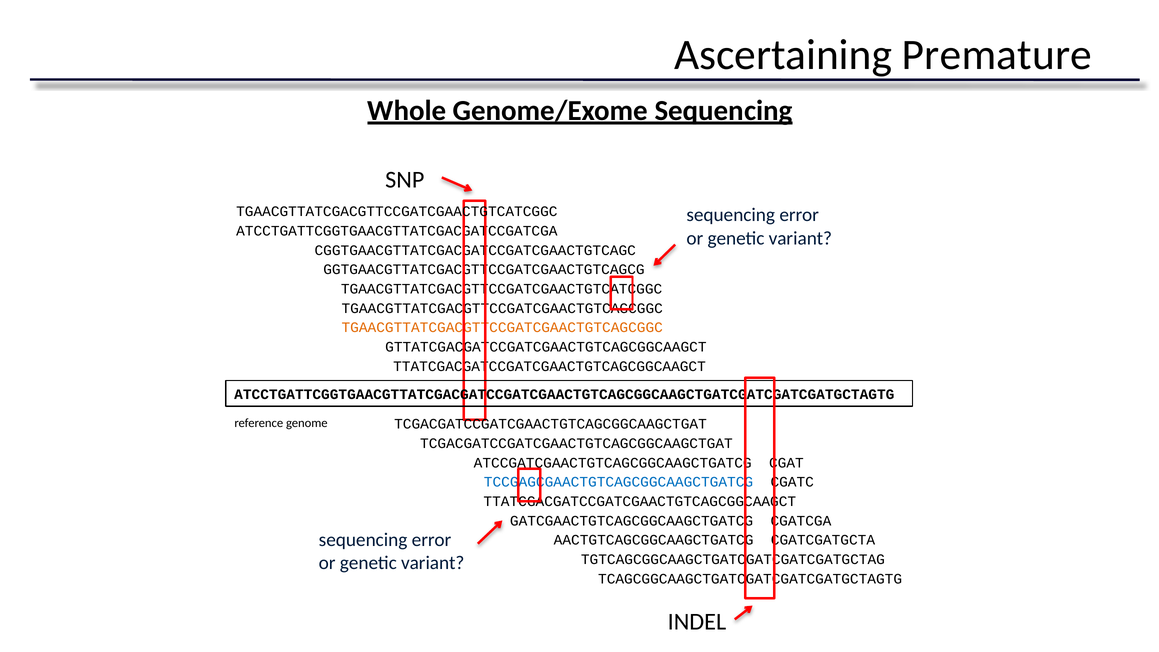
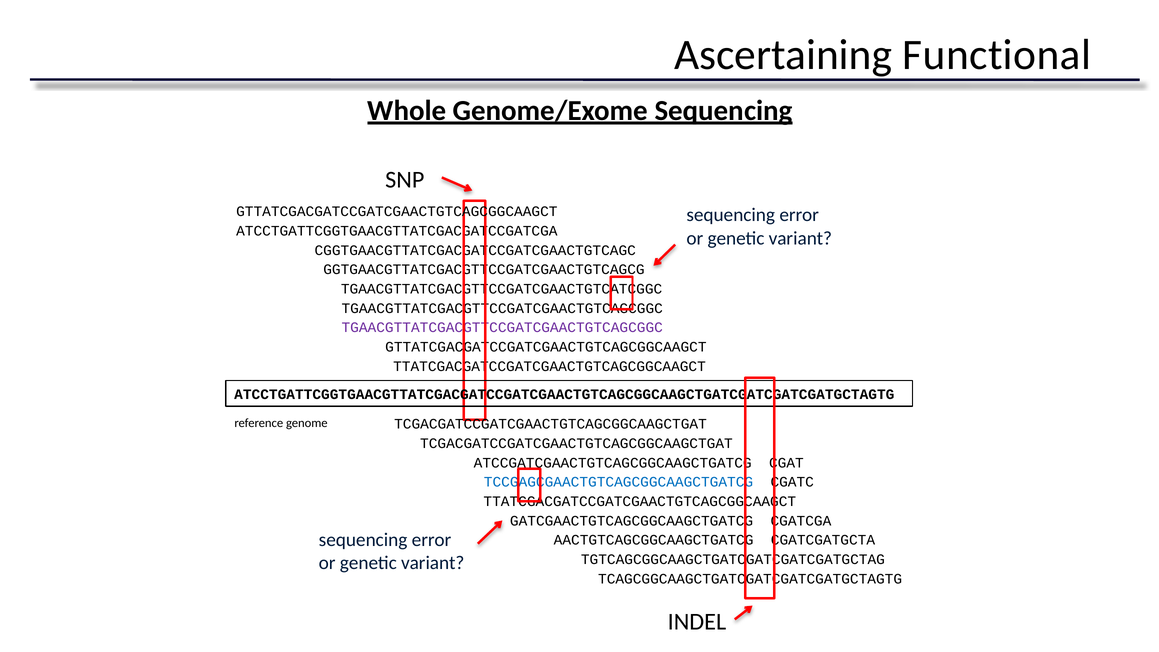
Premature: Premature -> Functional (997, 55)
TGAACGTTATCGACGTTCCGATCGAACTGTCATCGGC: TGAACGTTATCGACGTTCCGATCGAACTGTCATCGGC -> GTTATCGACGATCCGATCGAACTGTCAGCGGCAAGCT (397, 212)
TGAACGTTATCGACGTTCCGATCGAACTGTCAGCGGC colour: orange -> purple (502, 328)
